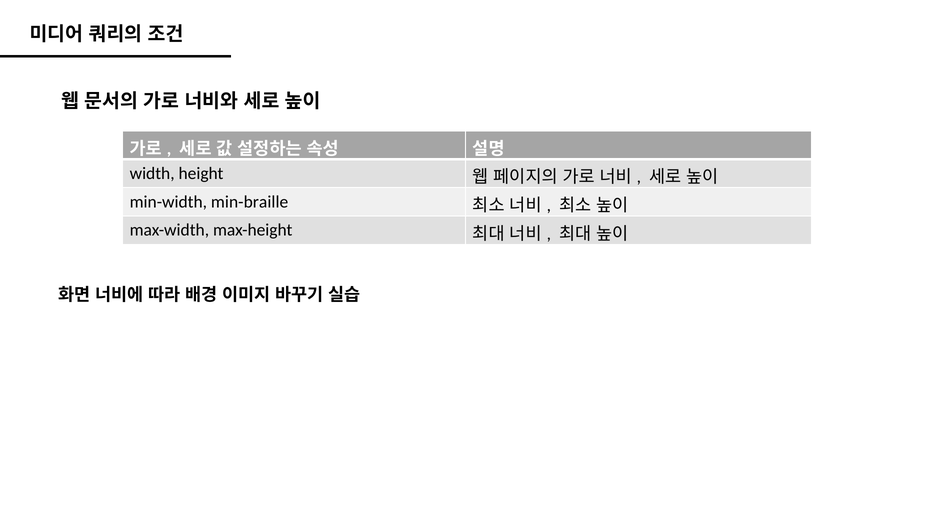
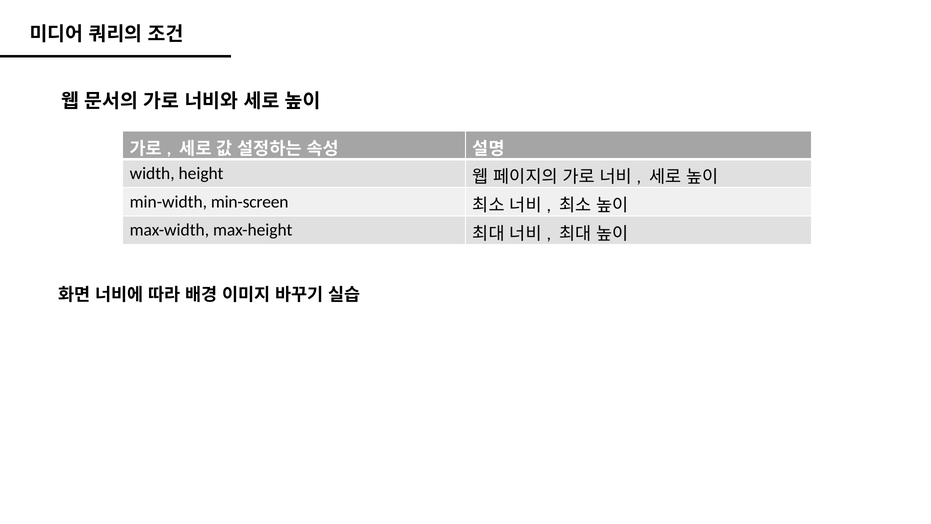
min-braille: min-braille -> min-screen (250, 202)
